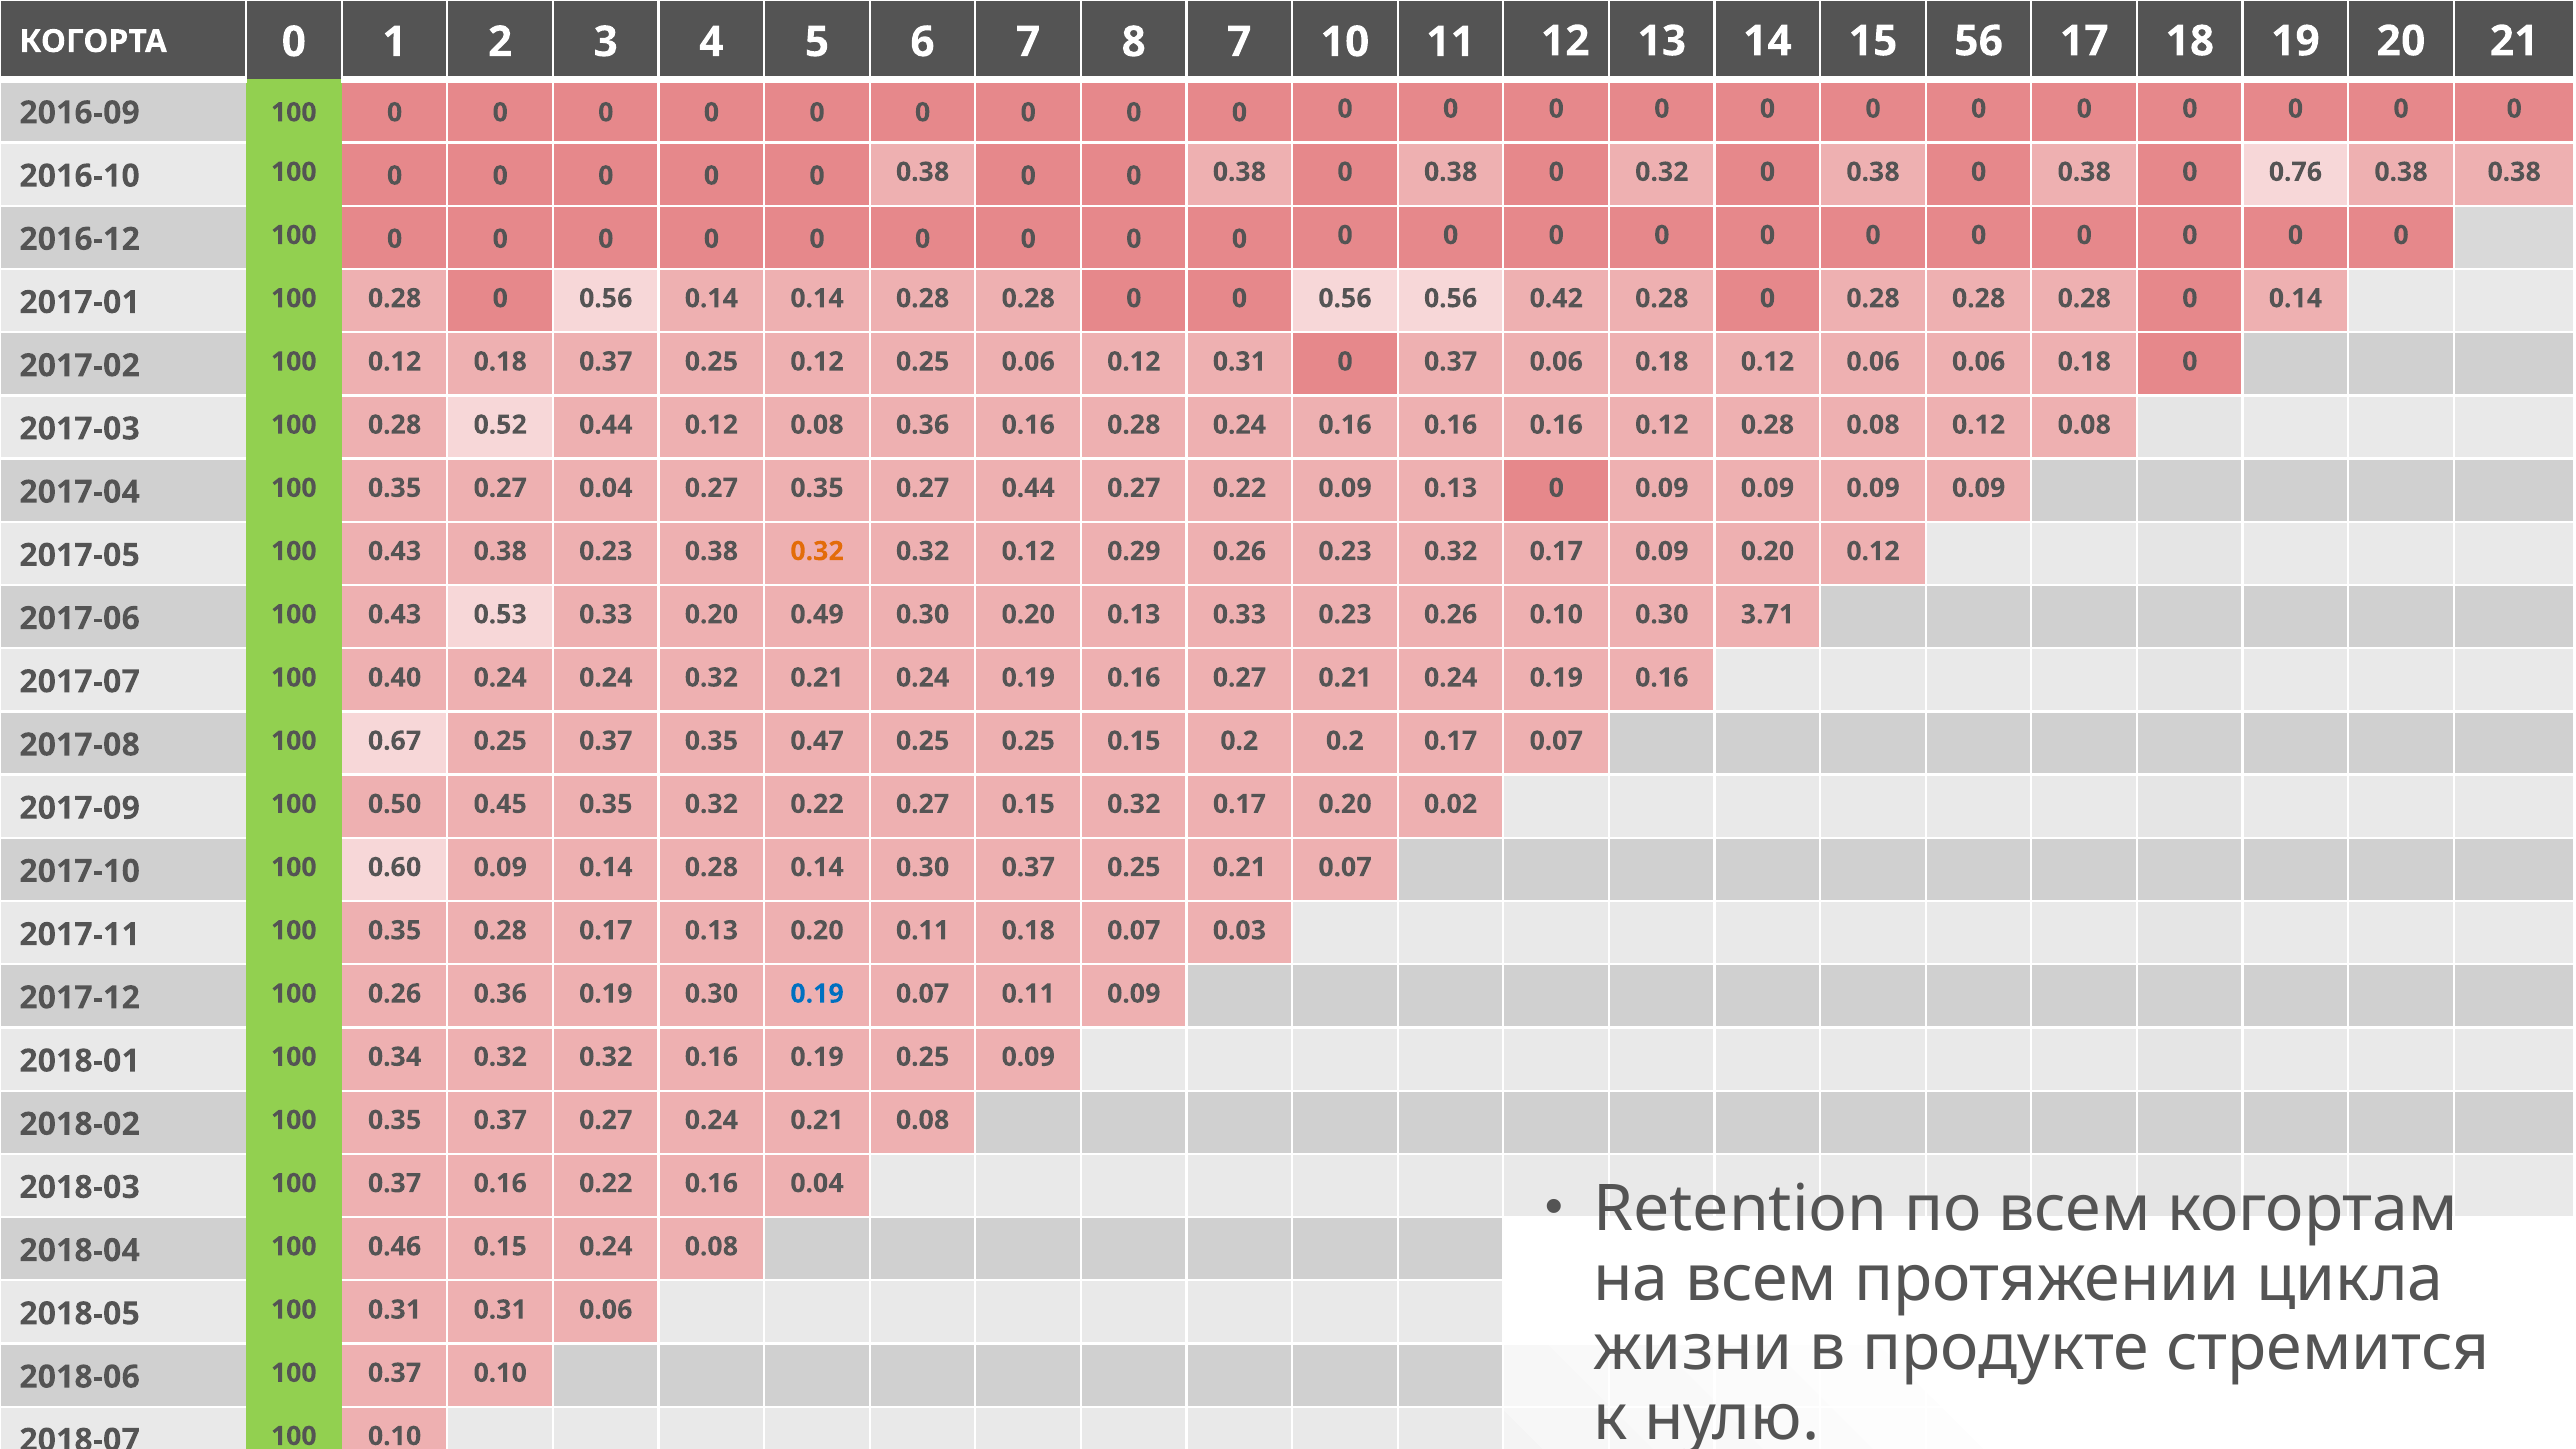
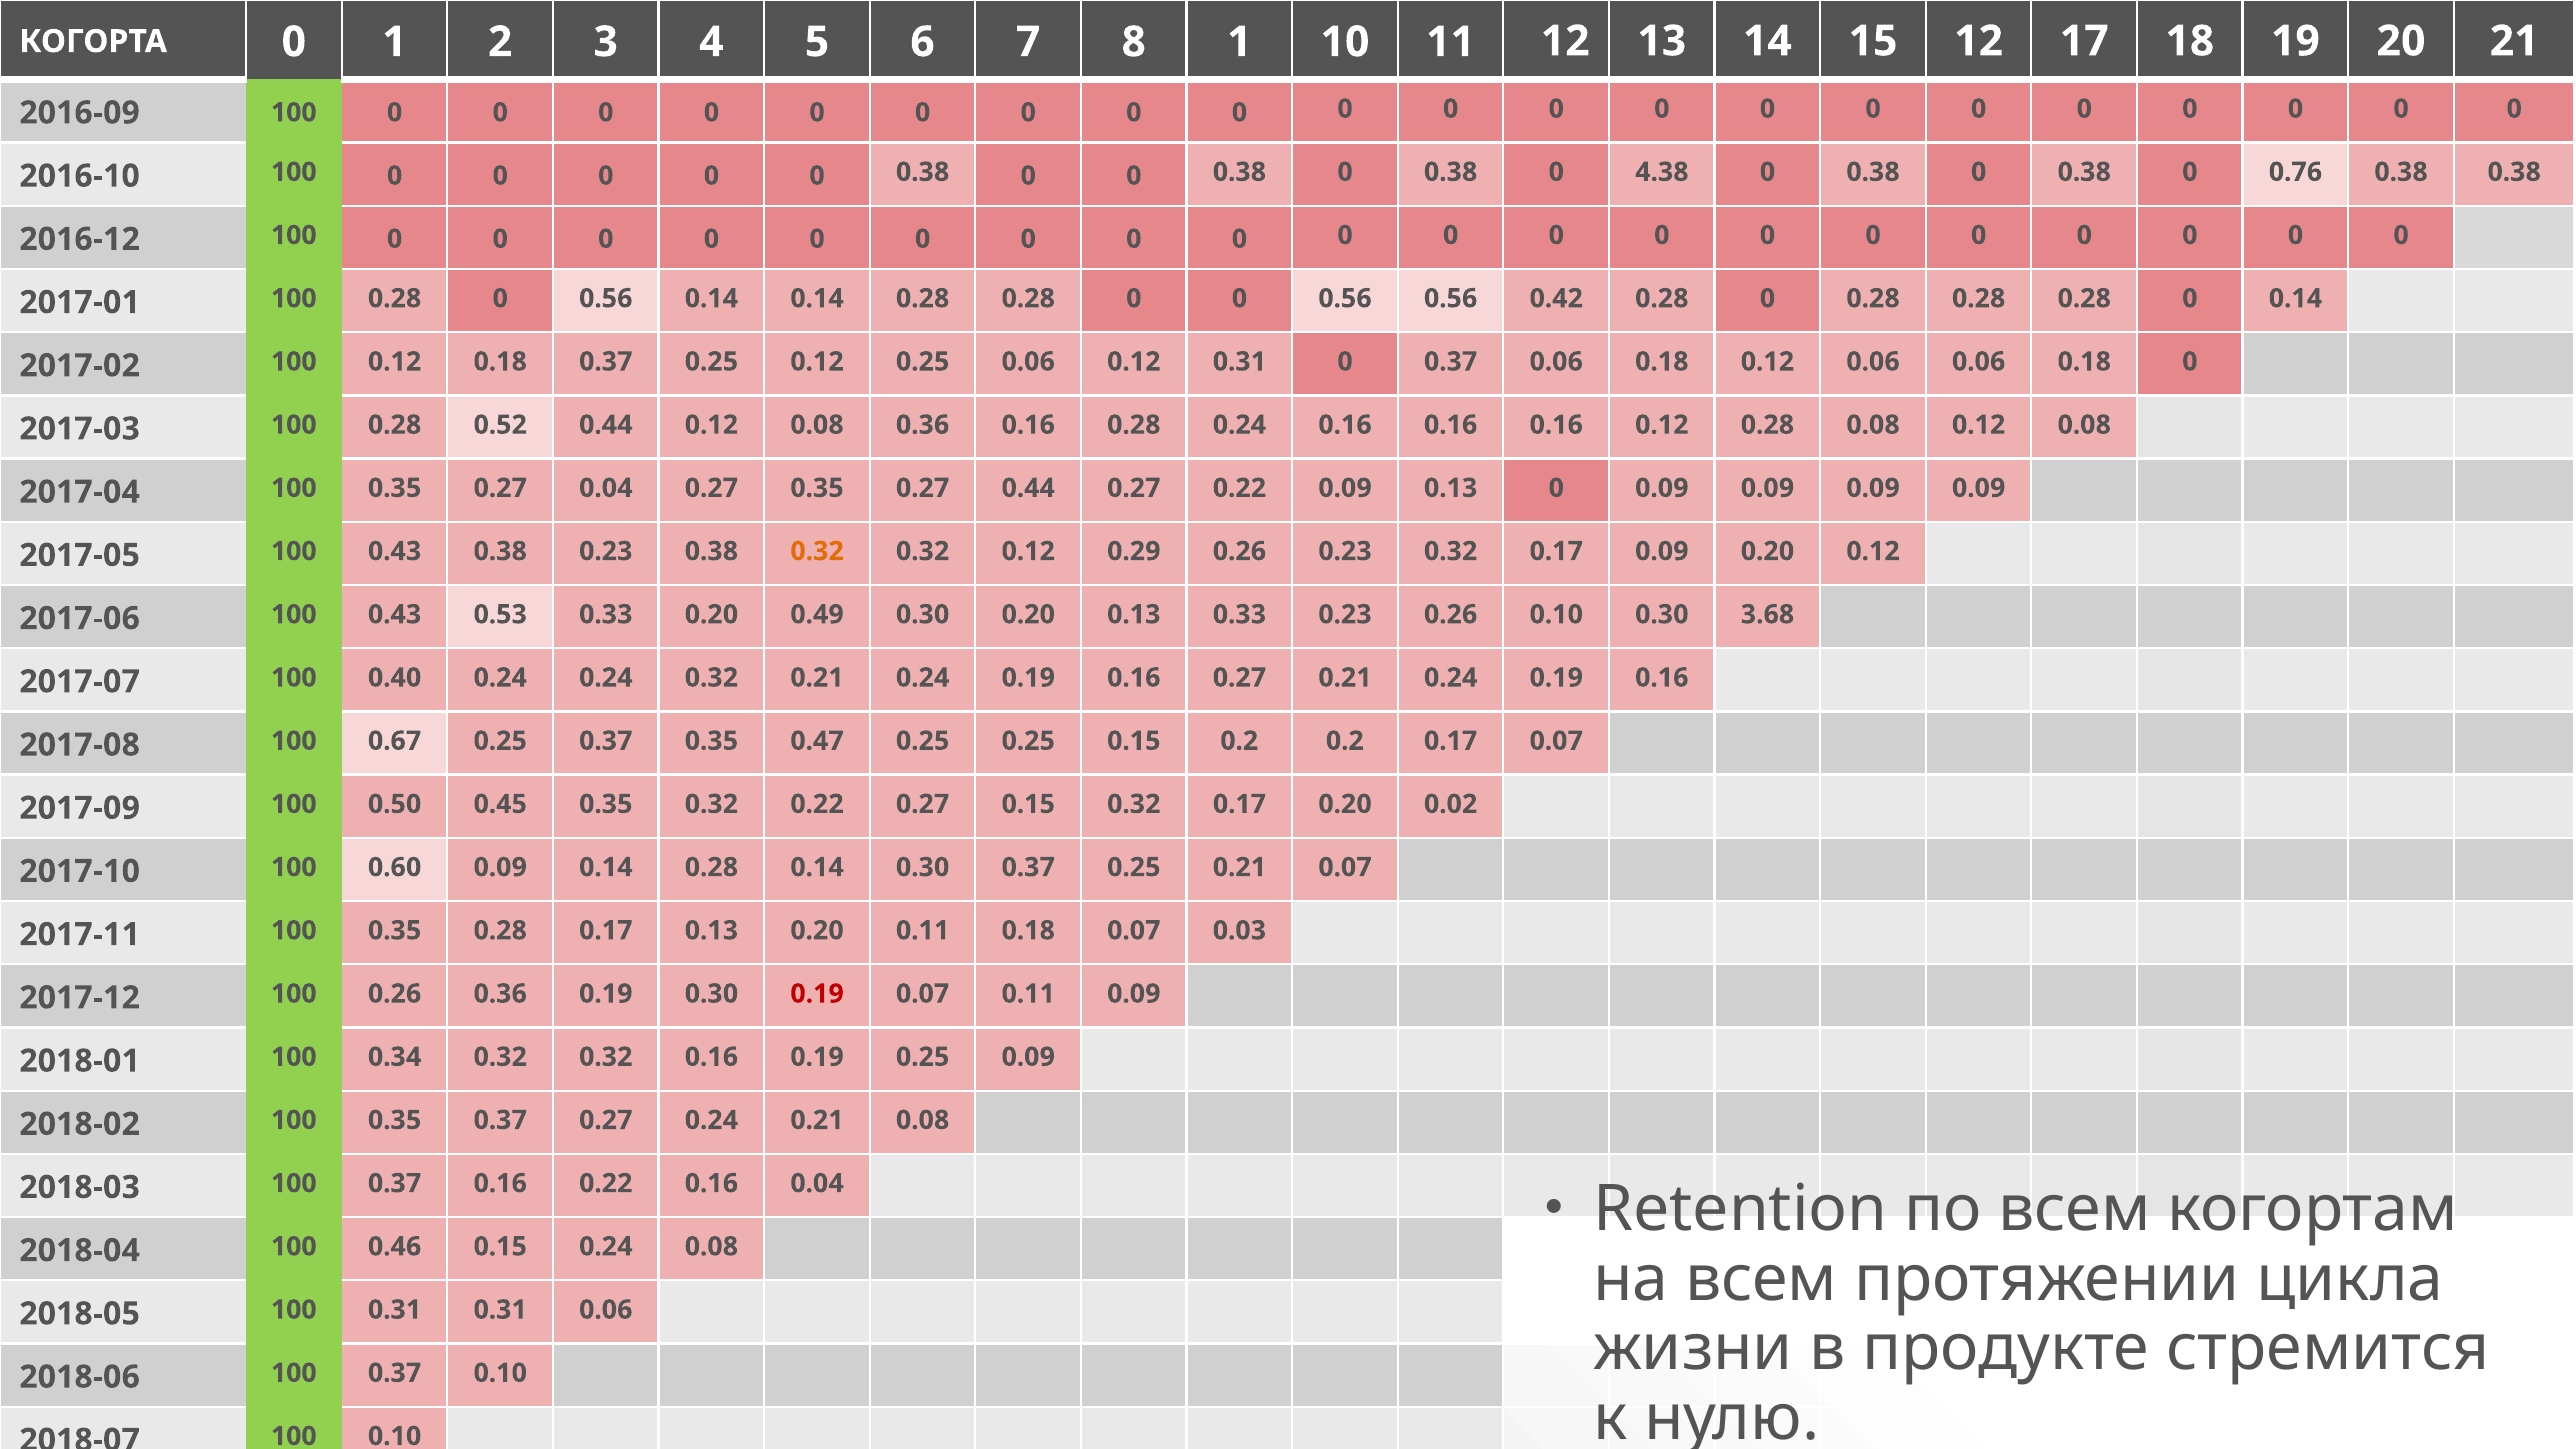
8 7: 7 -> 1 (1239, 42)
15 56: 56 -> 12 (1979, 41)
0 0.32: 0.32 -> 4.38 (1662, 172)
3.71: 3.71 -> 3.68 (1767, 615)
0.19 colour: blue -> red (817, 994)
